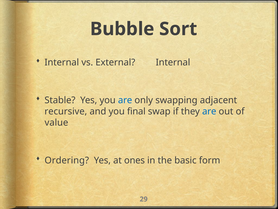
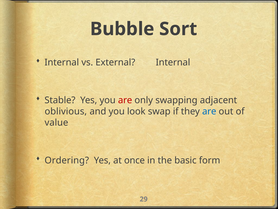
are colour: blue -> red (125, 100)
recursive: recursive -> oblivious (66, 111)
final: final -> look (136, 111)
ones: ones -> once (135, 160)
